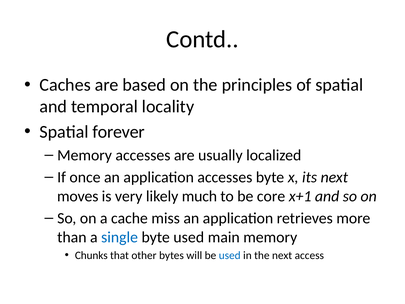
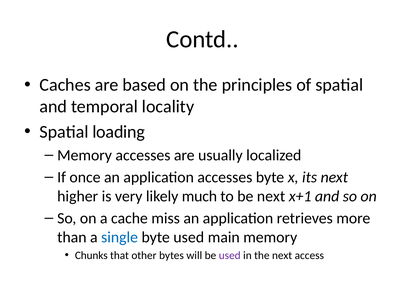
forever: forever -> loading (119, 132)
moves: moves -> higher (78, 196)
be core: core -> next (271, 196)
used colour: blue -> purple (230, 255)
